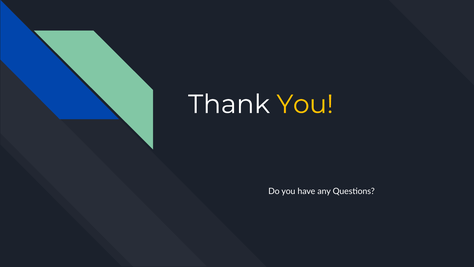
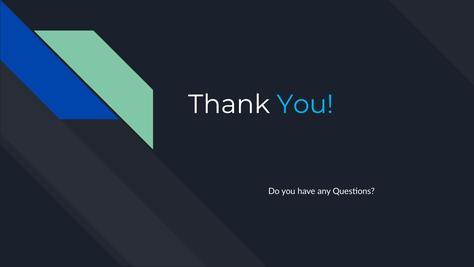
You colour: yellow -> light blue (305, 104)
